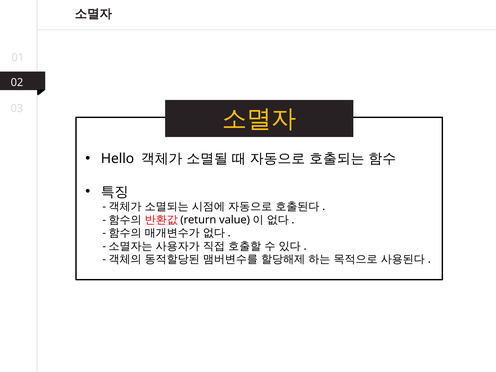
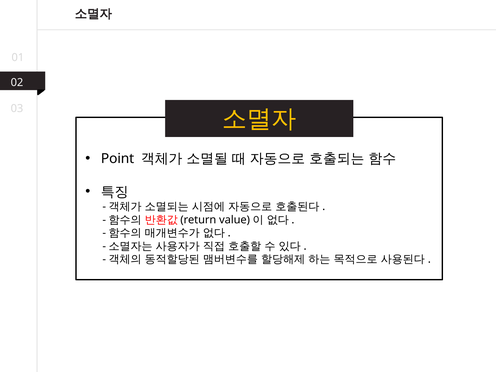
Hello: Hello -> Point (118, 159)
